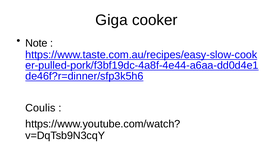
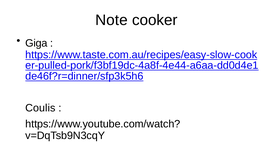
Giga: Giga -> Note (112, 20)
Note: Note -> Giga (36, 43)
